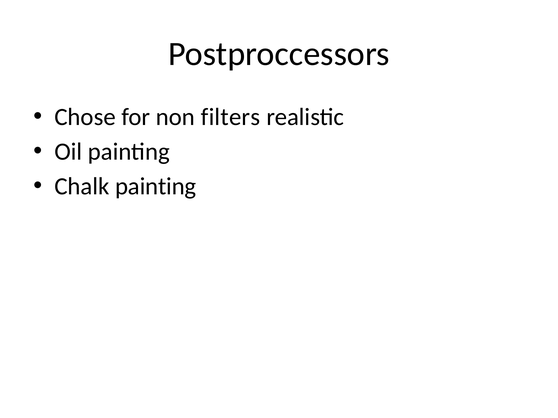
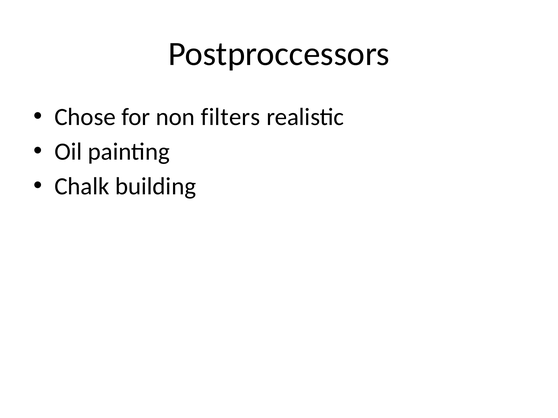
Chalk painting: painting -> building (156, 187)
